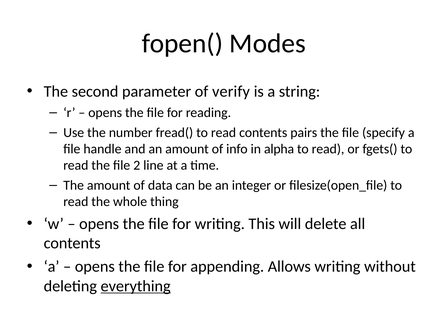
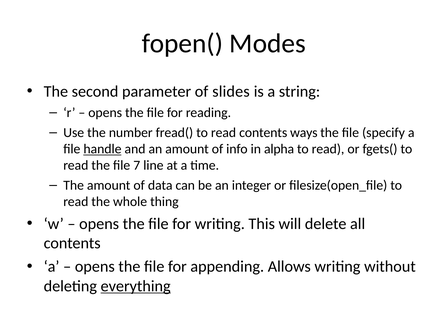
verify: verify -> slides (231, 91)
pairs: pairs -> ways (304, 133)
handle underline: none -> present (102, 149)
2: 2 -> 7 (137, 165)
